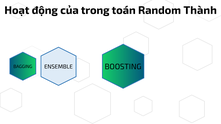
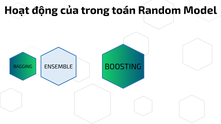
Thành: Thành -> Model (200, 10)
